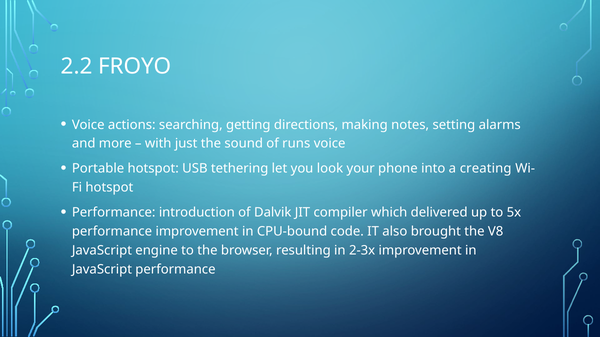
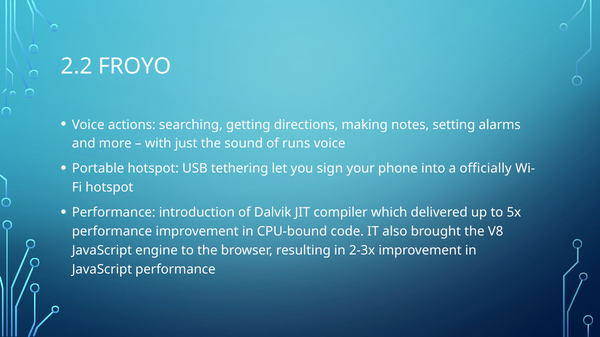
look: look -> sign (330, 169)
creating: creating -> officially (486, 169)
